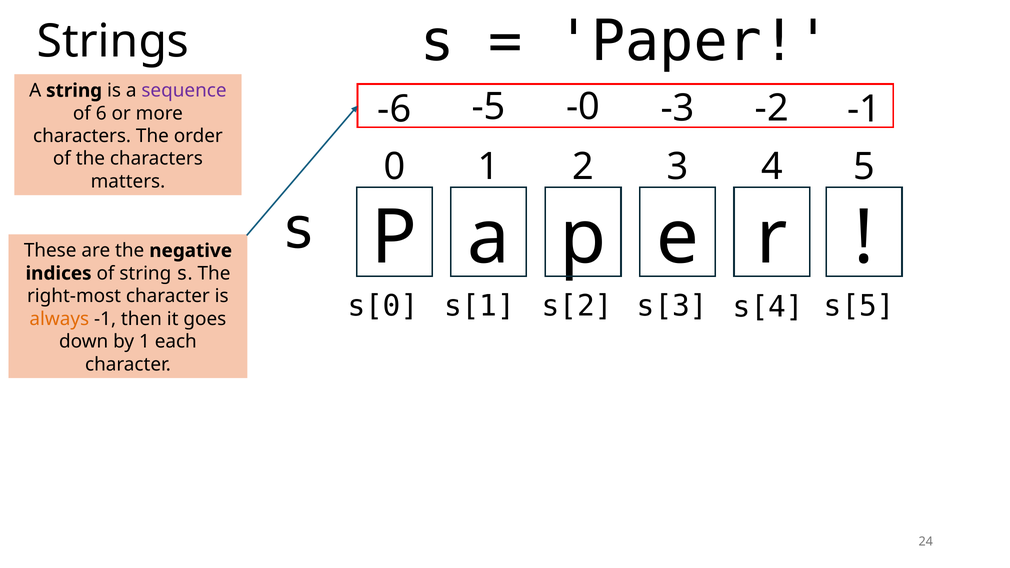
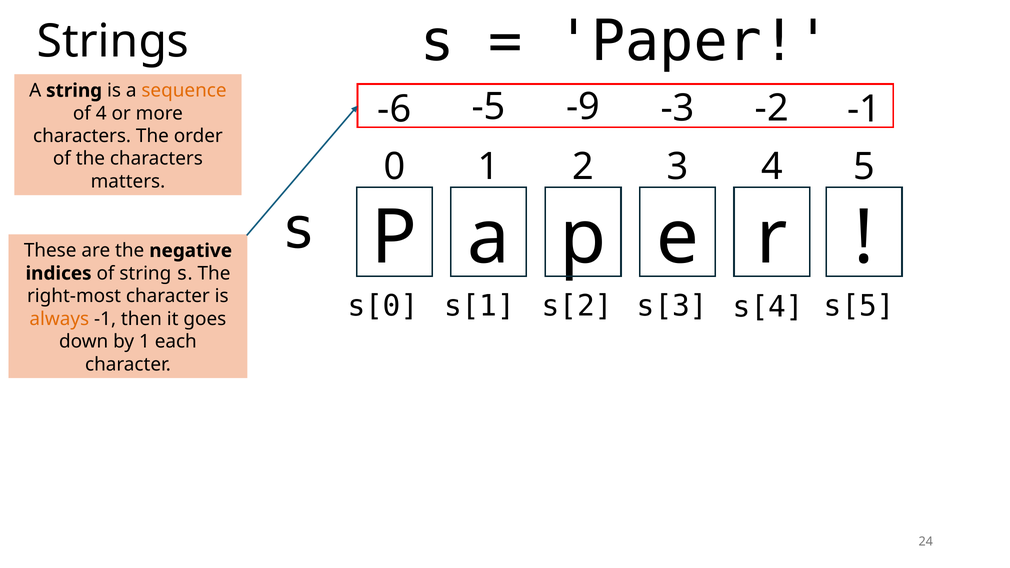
sequence colour: purple -> orange (184, 91)
-0: -0 -> -9 (583, 107)
of 6: 6 -> 4 (101, 113)
